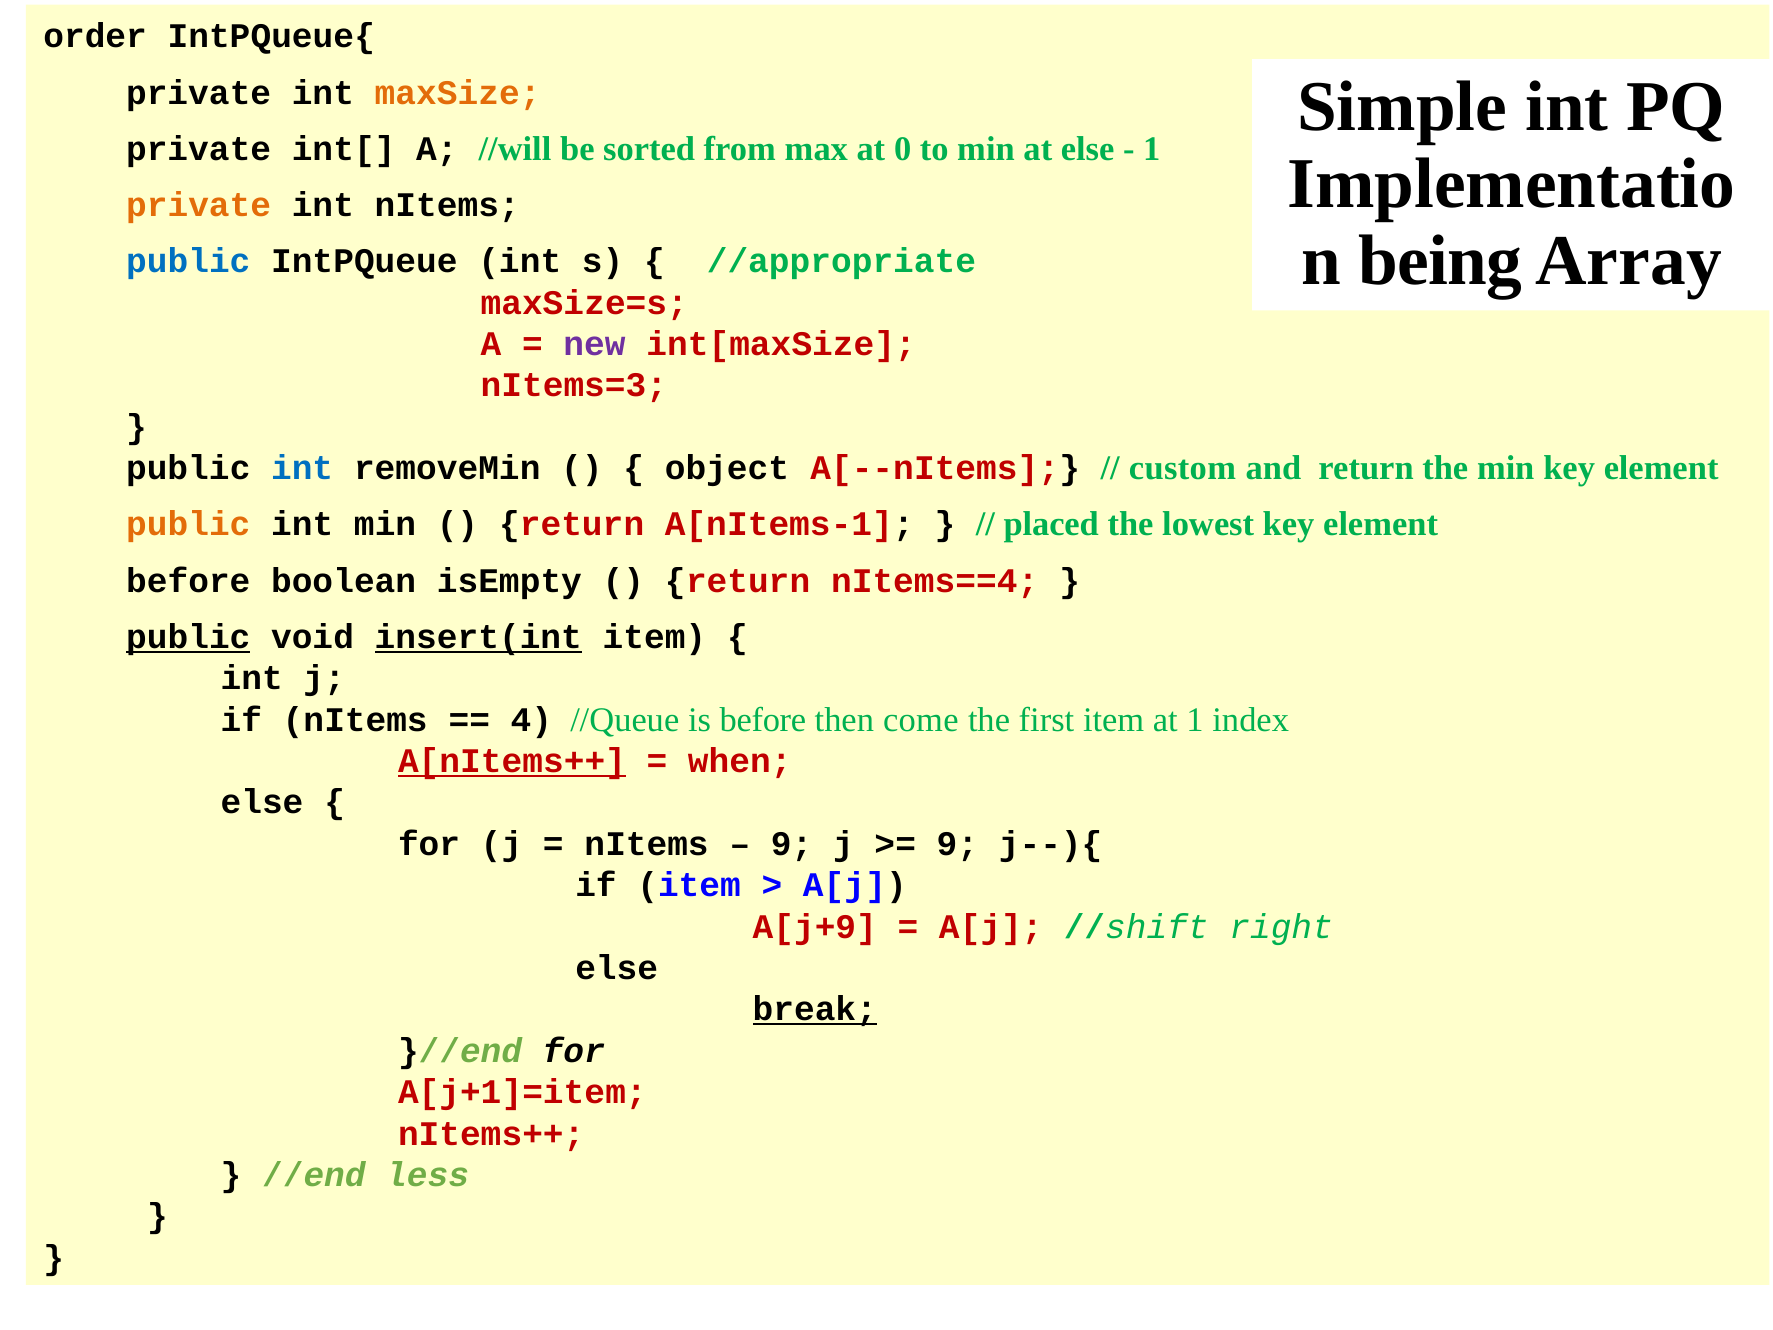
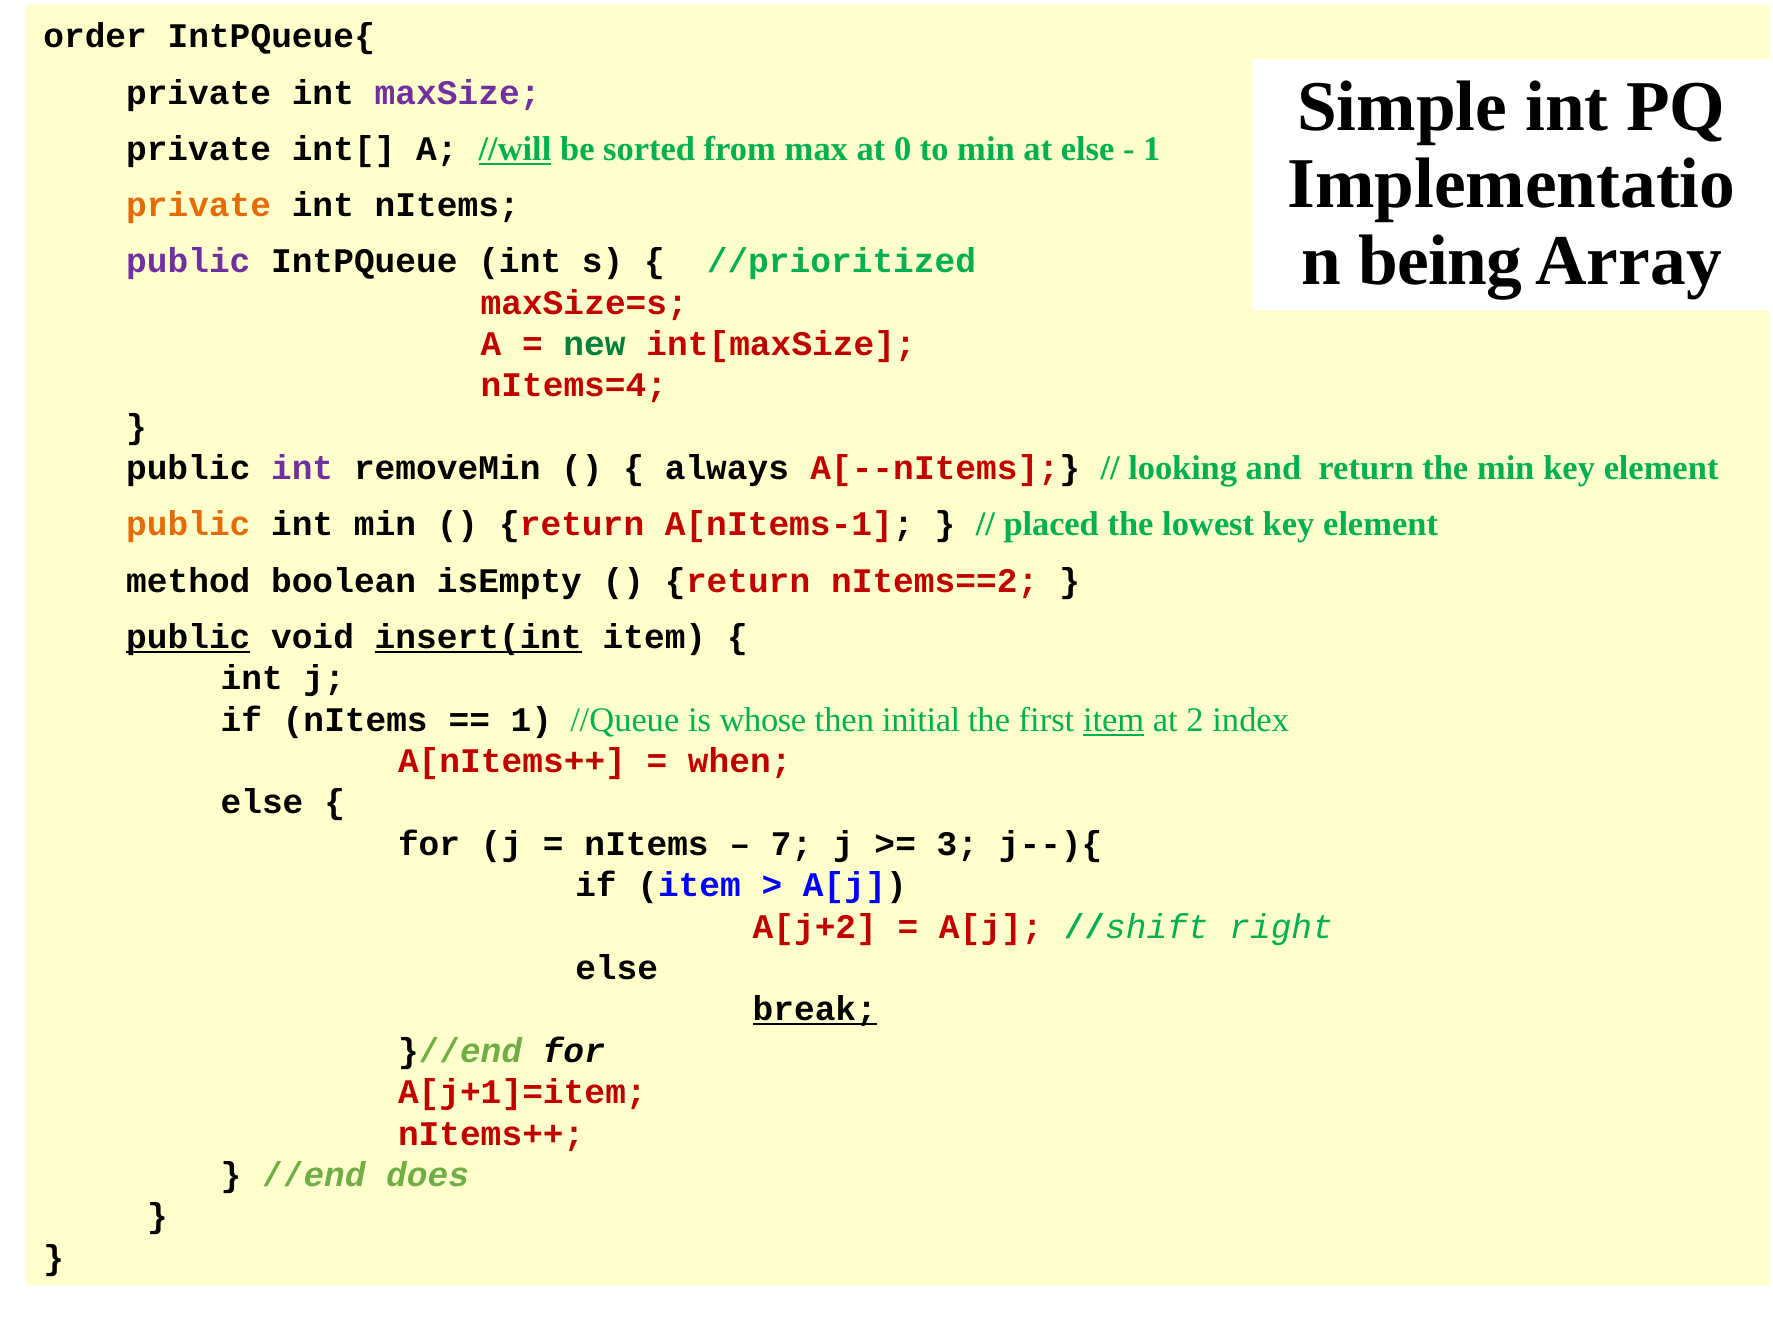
maxSize colour: orange -> purple (458, 93)
//will underline: none -> present (515, 149)
public colour: blue -> purple (188, 261)
//appropriate: //appropriate -> //prioritized (841, 261)
new colour: purple -> green (595, 344)
nItems=3: nItems=3 -> nItems=4 (574, 386)
int colour: blue -> purple (302, 468)
object: object -> always (727, 468)
custom: custom -> looking (1183, 468)
before: before -> method (188, 581)
nItems==4: nItems==4 -> nItems==2 (935, 581)
4: 4 -> 1 (531, 720)
is before: before -> whose (763, 720)
come: come -> initial (921, 720)
item underline: none -> present (1114, 720)
at 1: 1 -> 2 (1195, 720)
A[nItems++ underline: present -> none (512, 761)
9: 9 -> 7 (792, 844)
9: 9 -> 3 (957, 844)
A[j+9: A[j+9 -> A[j+2 (815, 927)
less: less -> does (428, 1175)
